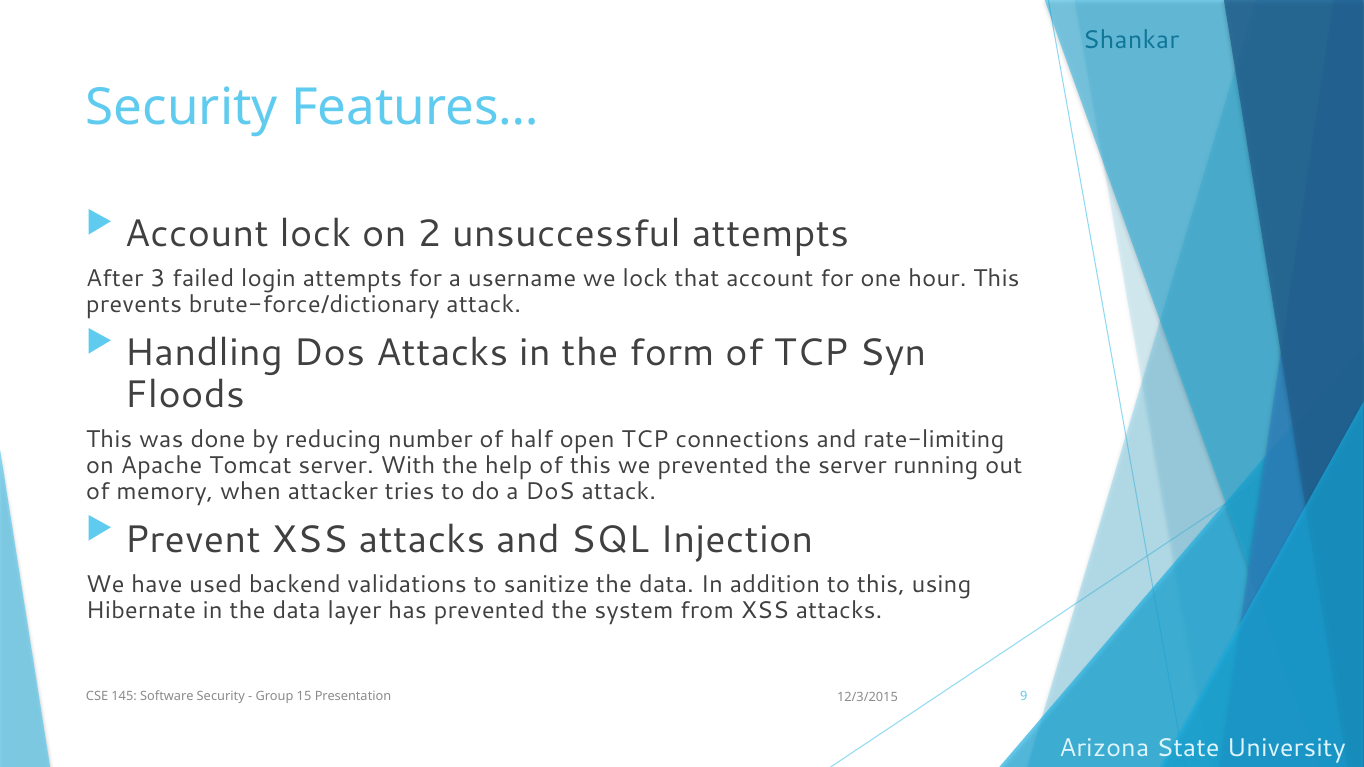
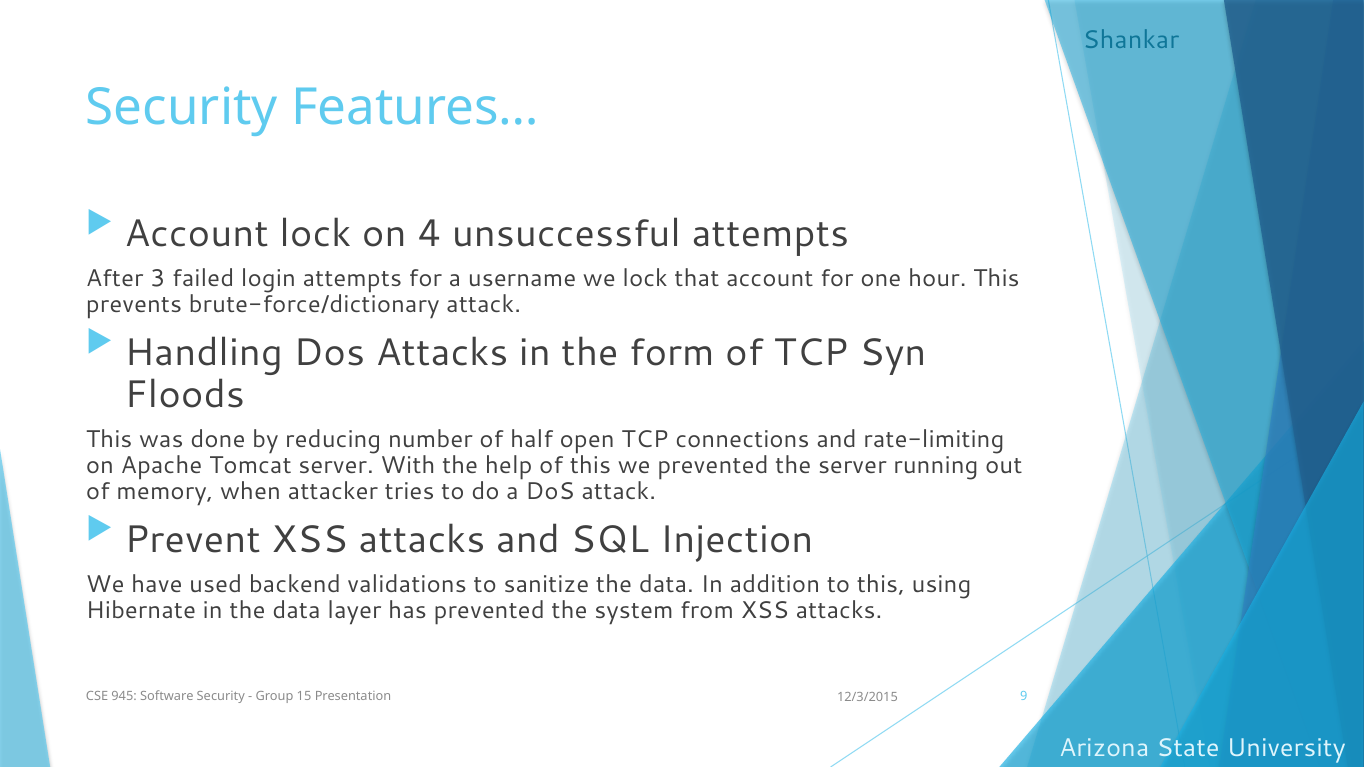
2: 2 -> 4 (429, 234)
145: 145 -> 945 (124, 696)
